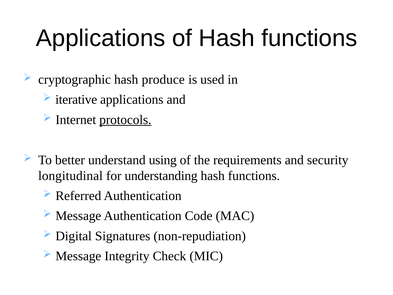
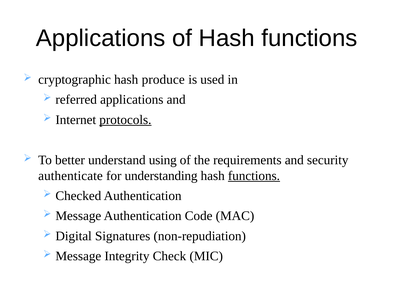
iterative: iterative -> referred (76, 100)
longitudinal: longitudinal -> authenticate (70, 176)
functions underline: none -> present (254, 176)
Referred: Referred -> Checked (78, 196)
